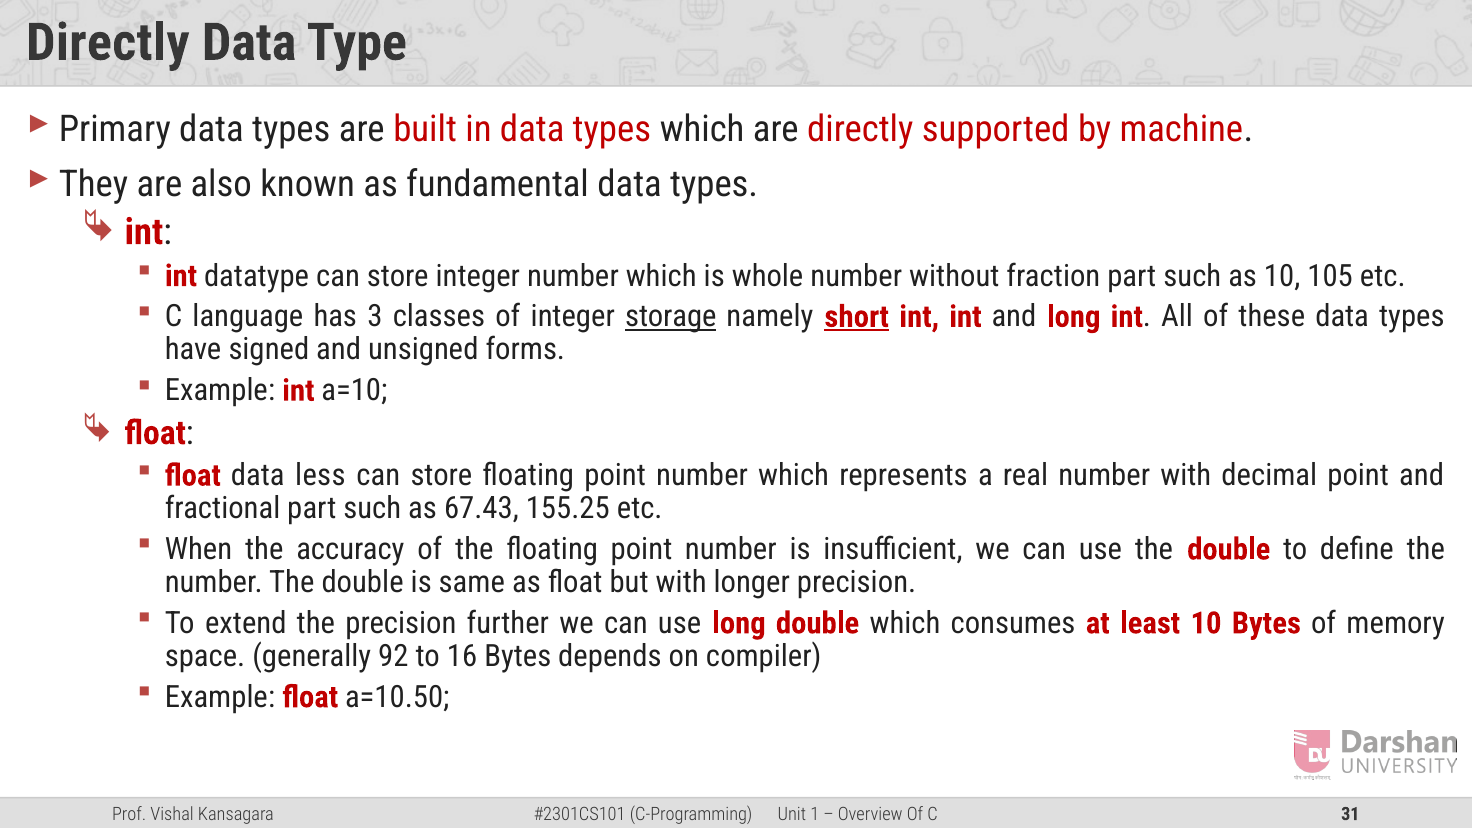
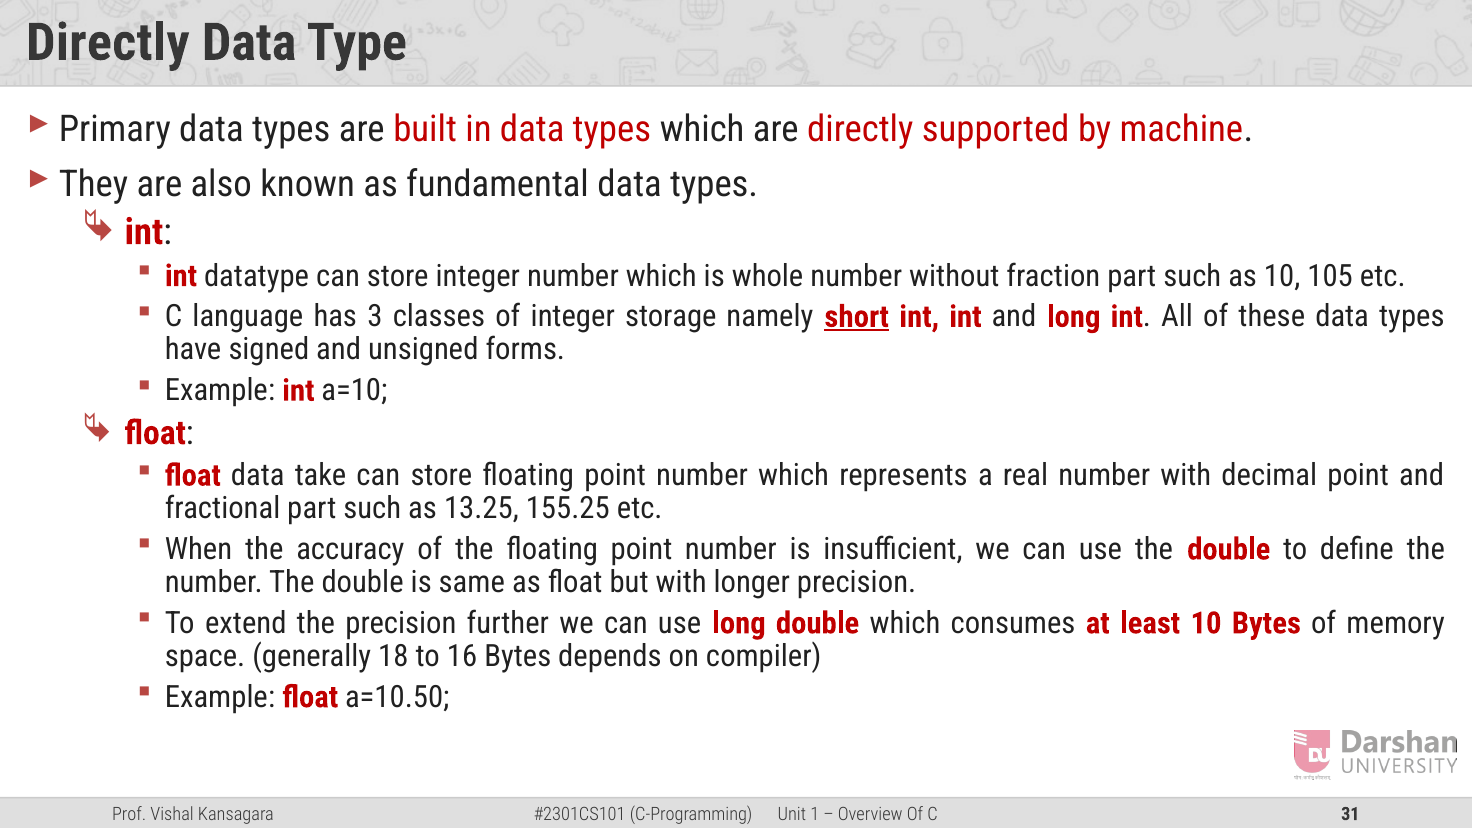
storage underline: present -> none (671, 317)
less: less -> take (321, 475)
67.43: 67.43 -> 13.25 (481, 509)
92: 92 -> 18 (393, 656)
